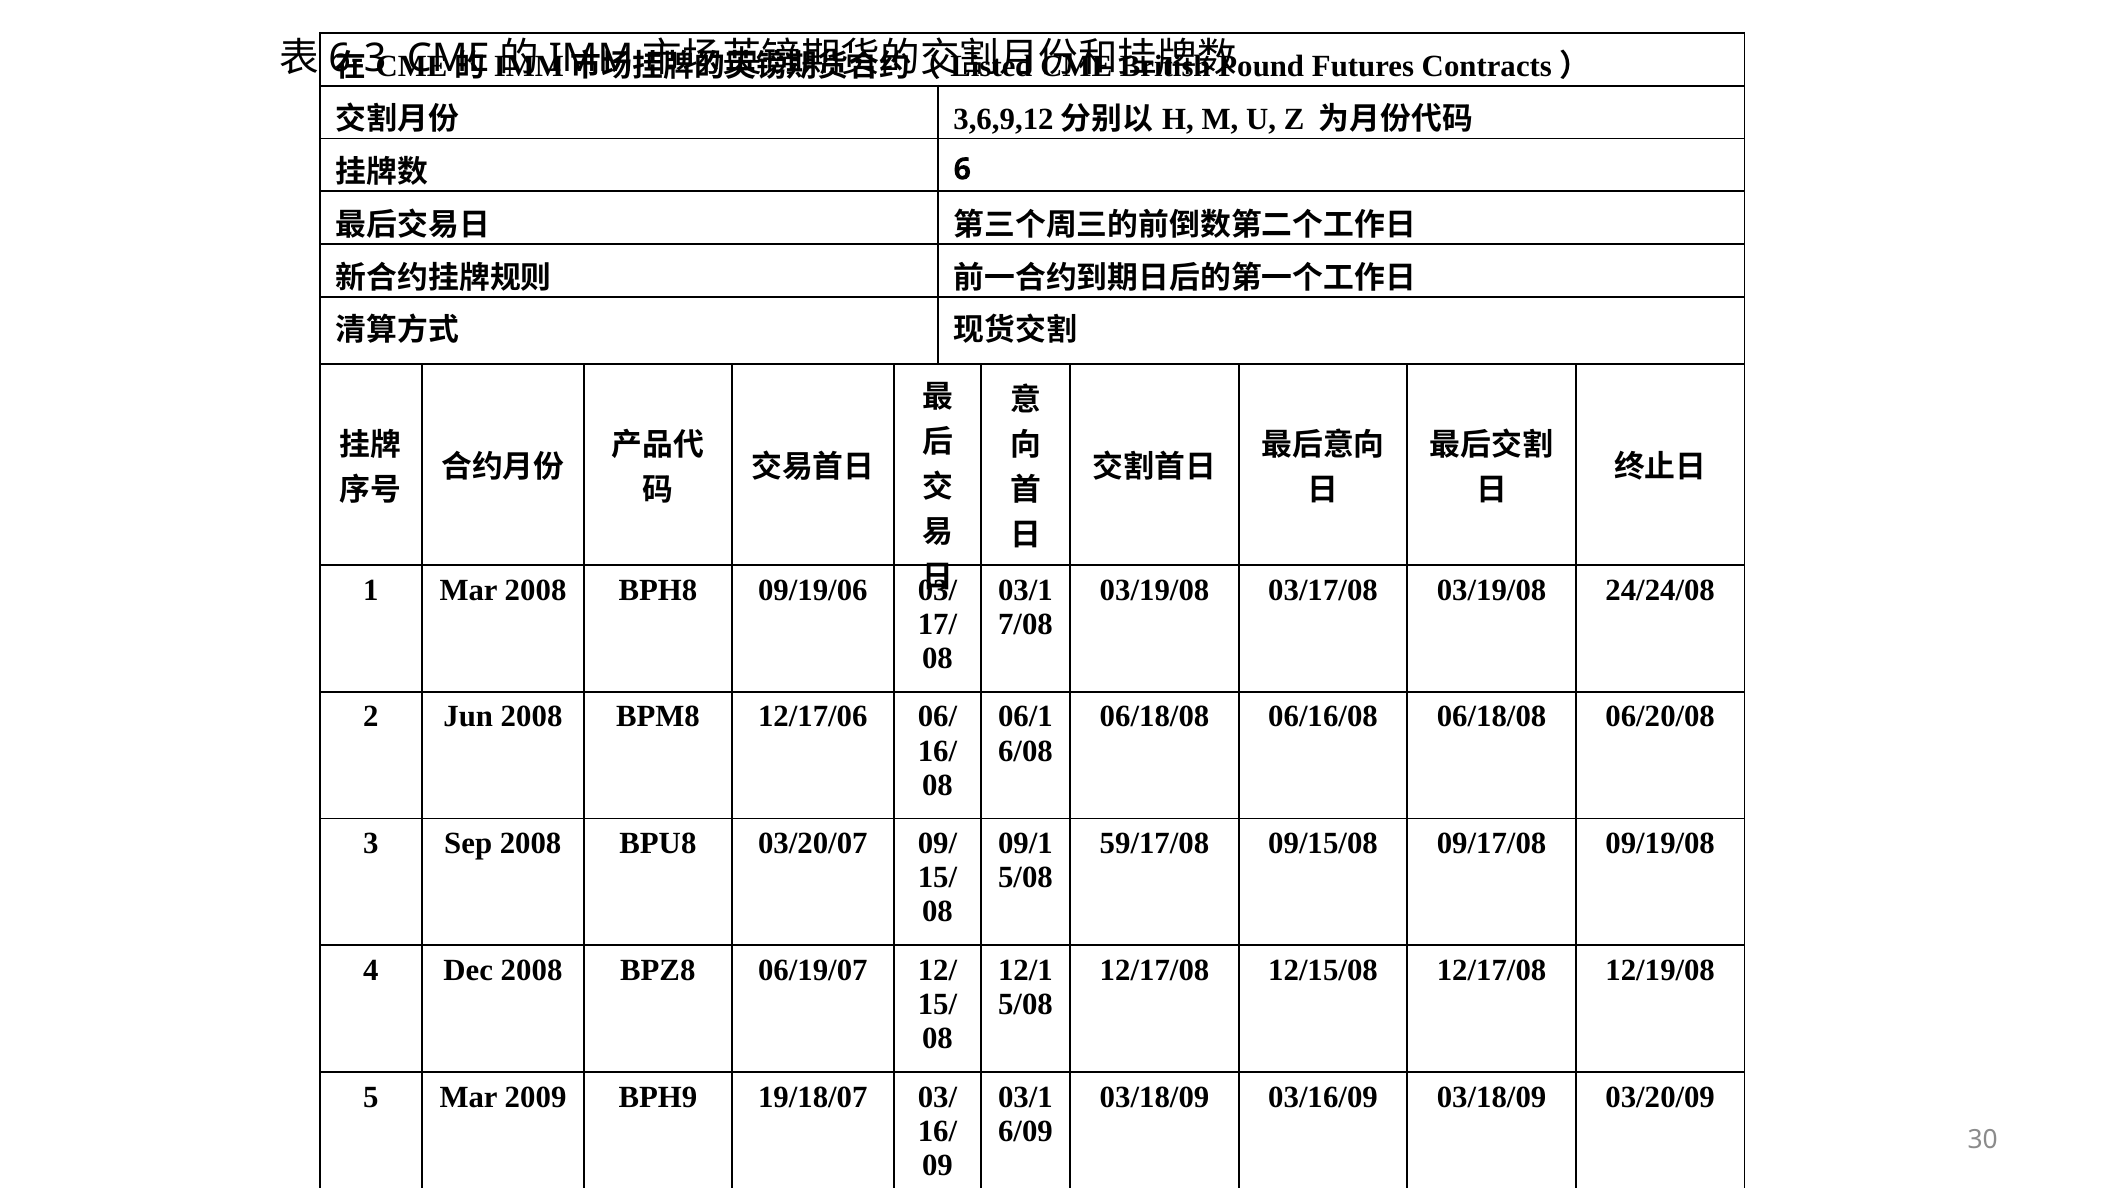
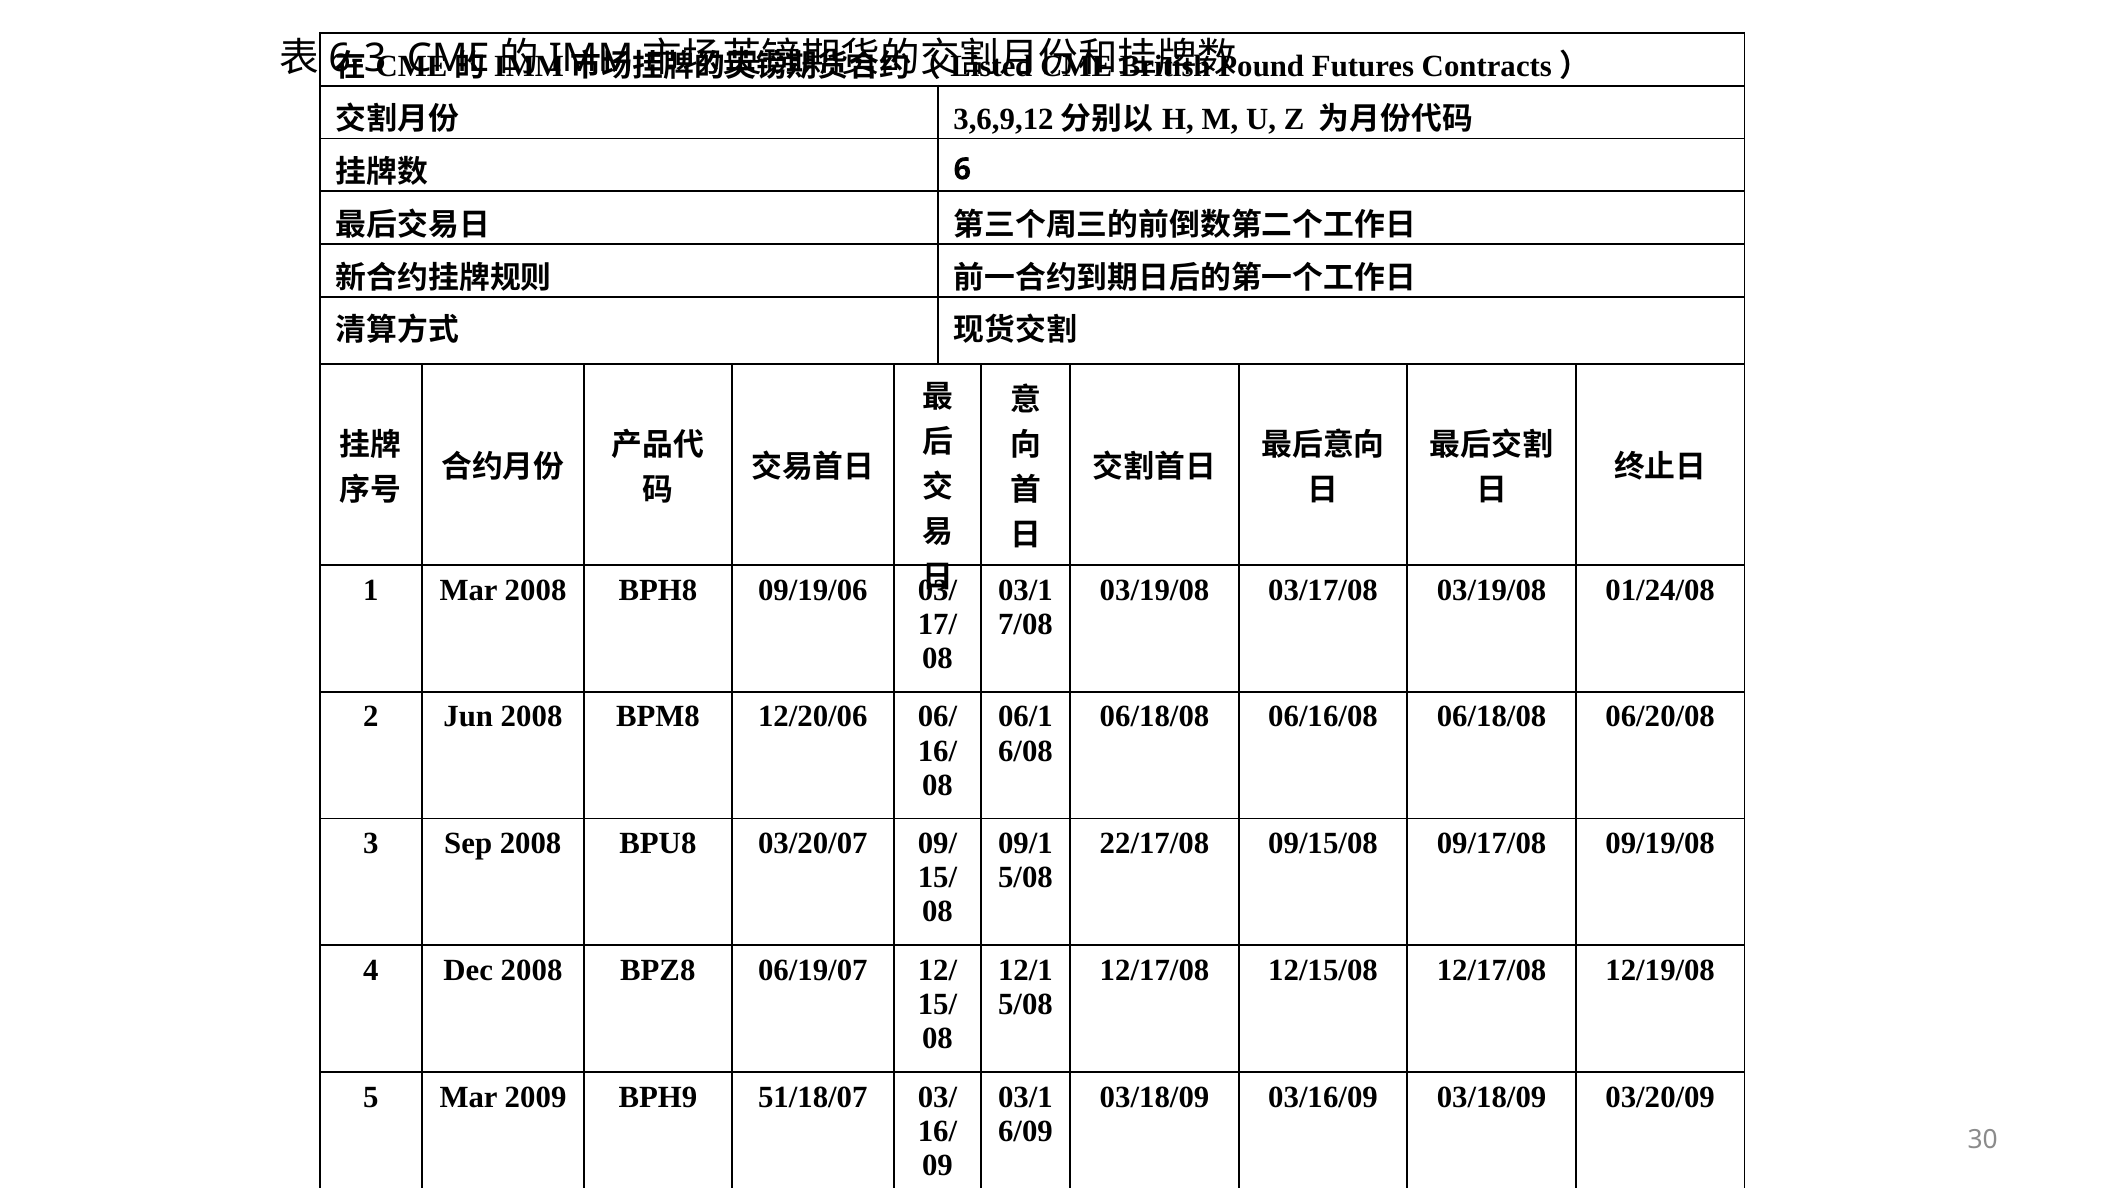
24/24/08: 24/24/08 -> 01/24/08 (1660, 590)
12/17/06: 12/17/06 -> 12/20/06 (813, 716)
59/17/08: 59/17/08 -> 22/17/08 (1154, 843)
19/18/07: 19/18/07 -> 51/18/07 (813, 1097)
